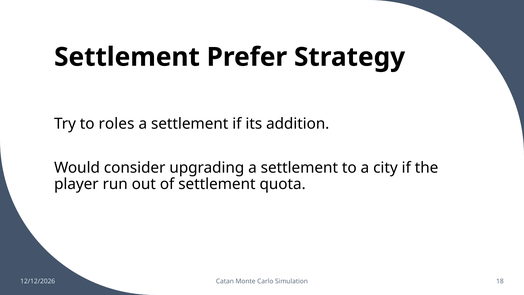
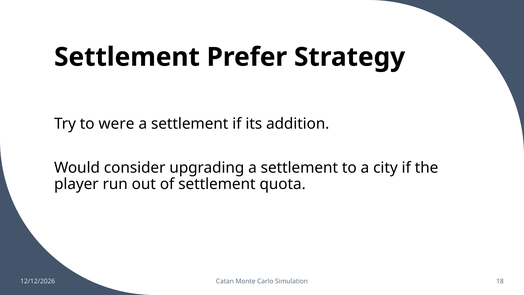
roles: roles -> were (116, 124)
